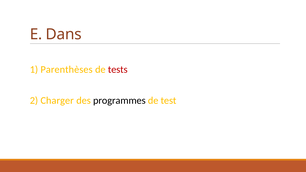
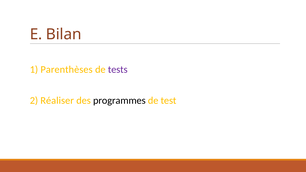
Dans: Dans -> Bilan (64, 34)
tests colour: red -> purple (118, 70)
Charger: Charger -> Réaliser (57, 101)
